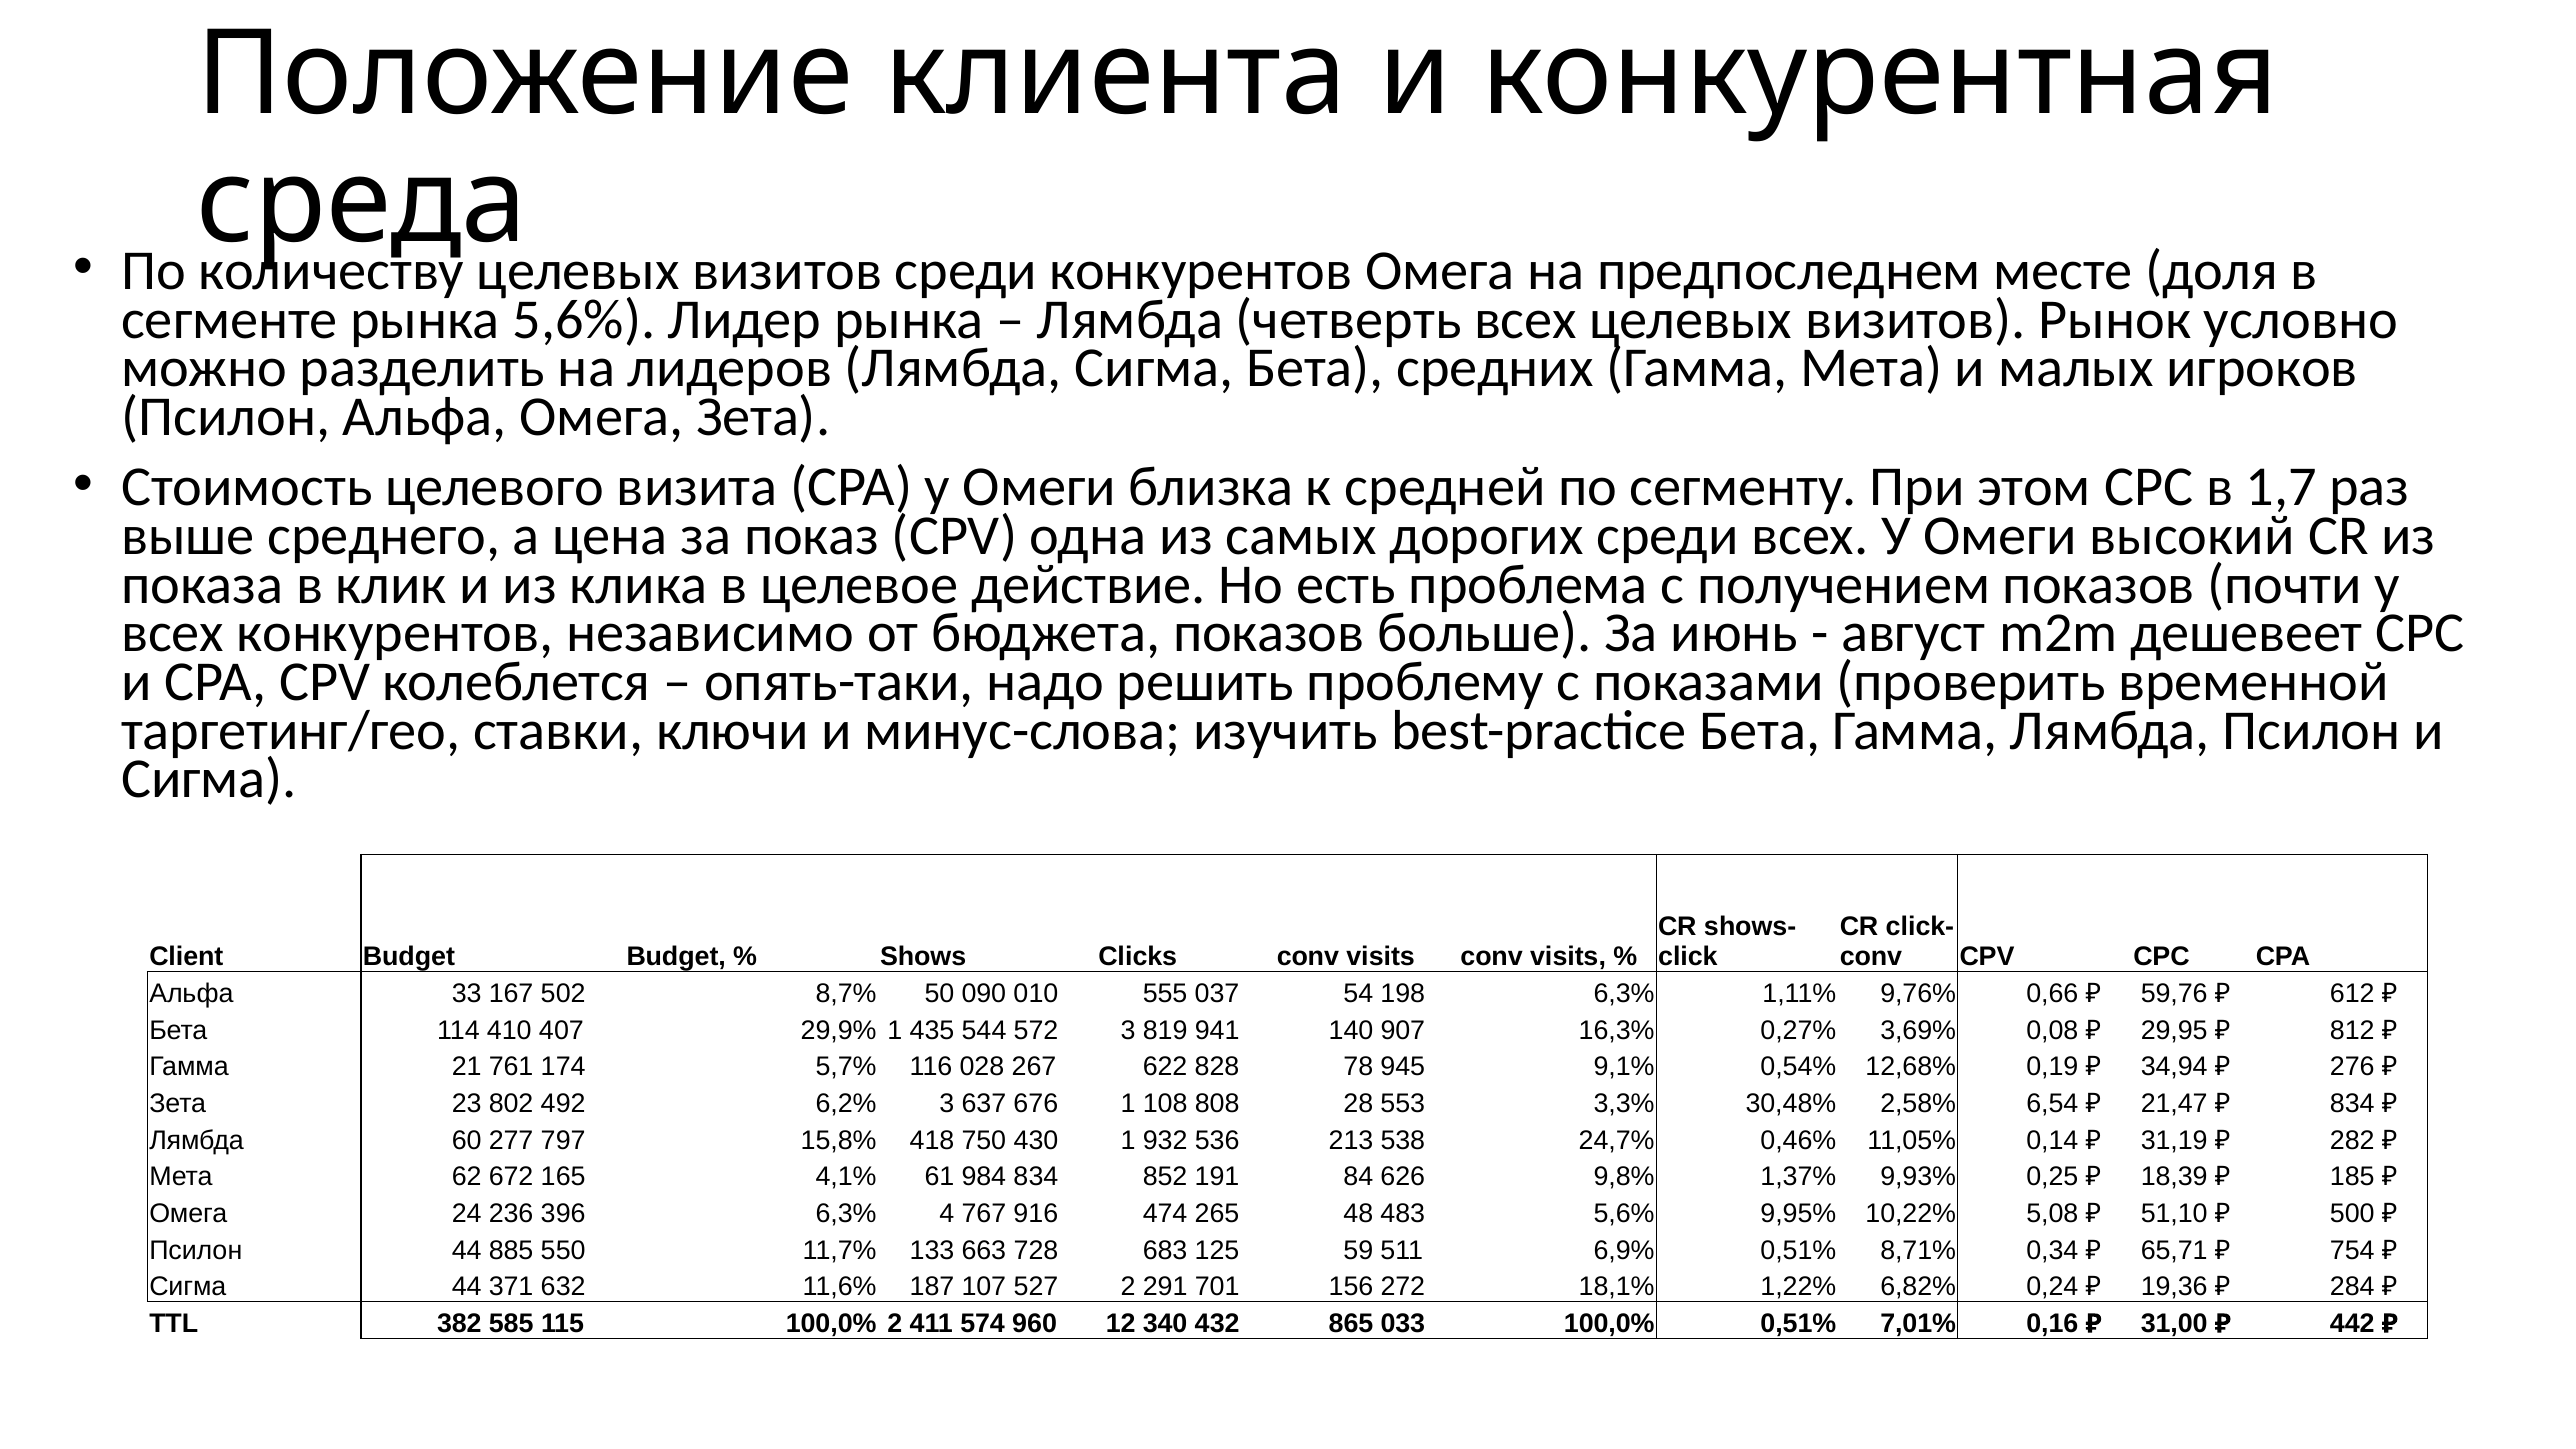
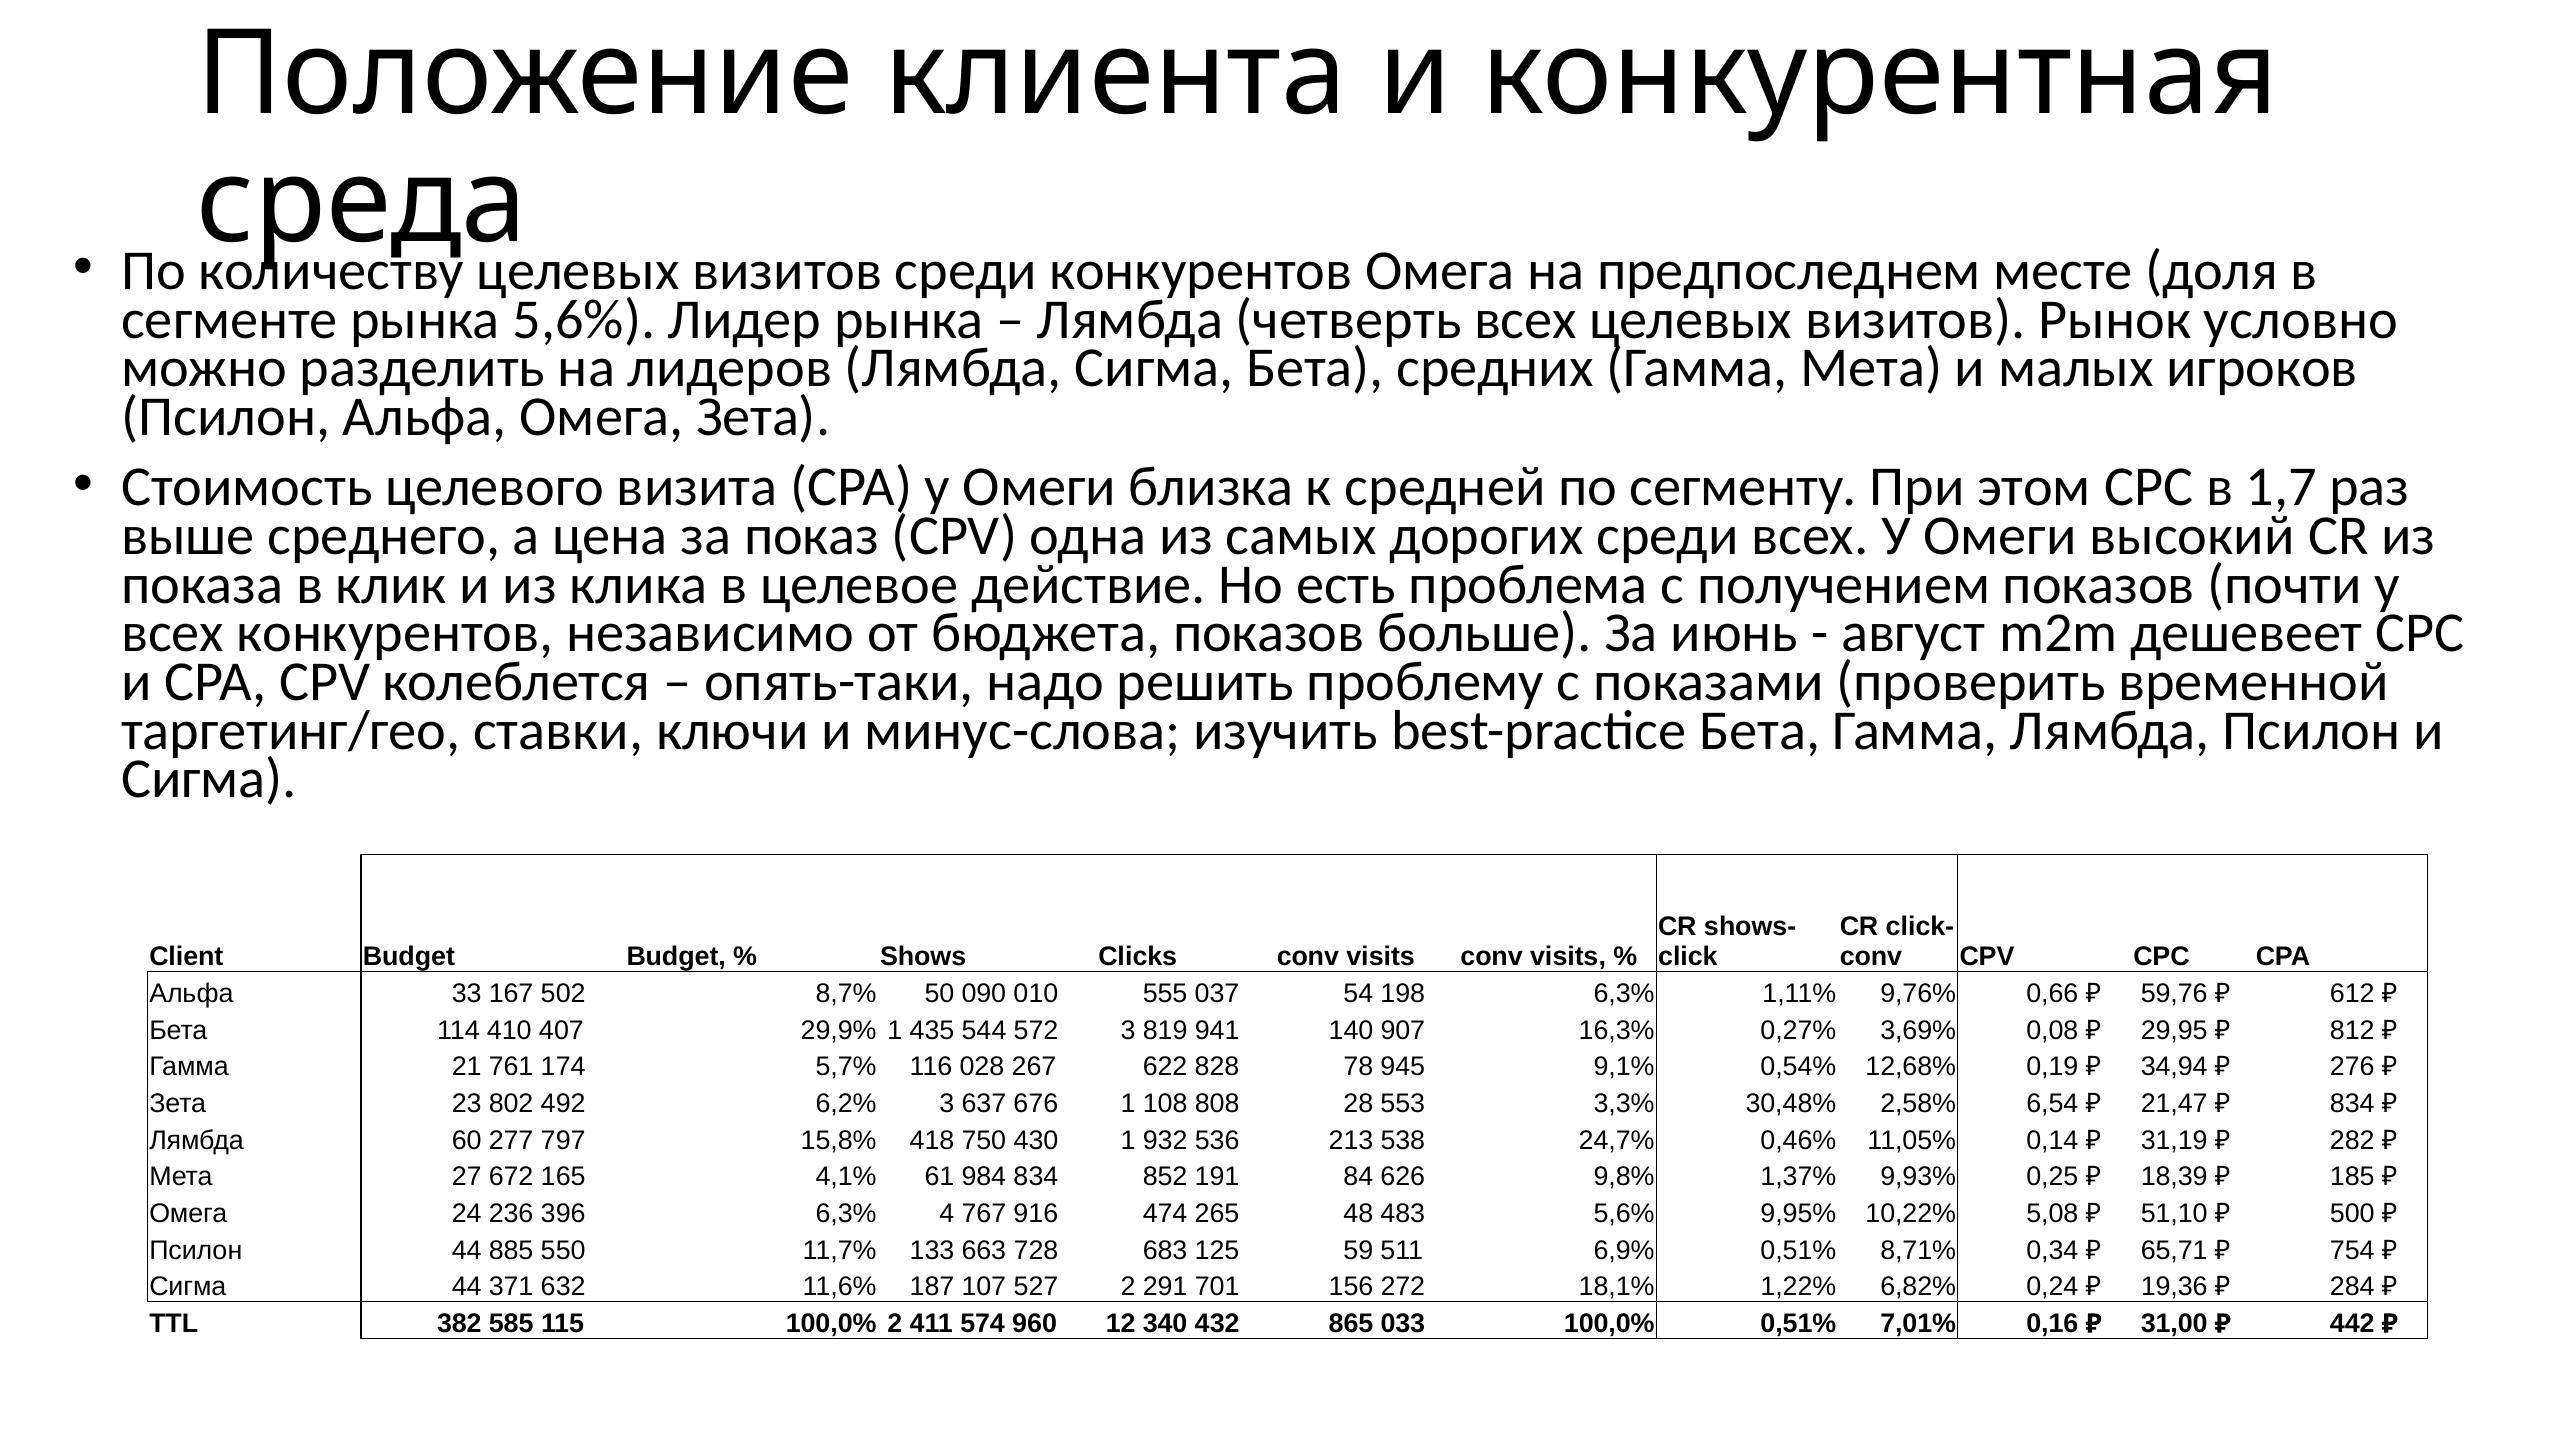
62: 62 -> 27 (467, 1177)
